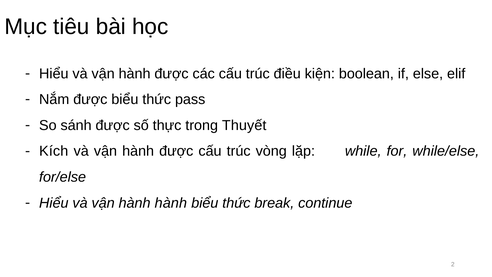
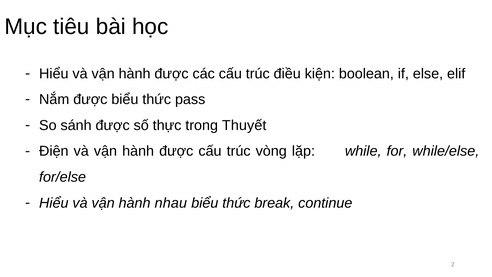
Kích: Kích -> Điện (54, 151)
hành hành: hành -> nhau (171, 203)
